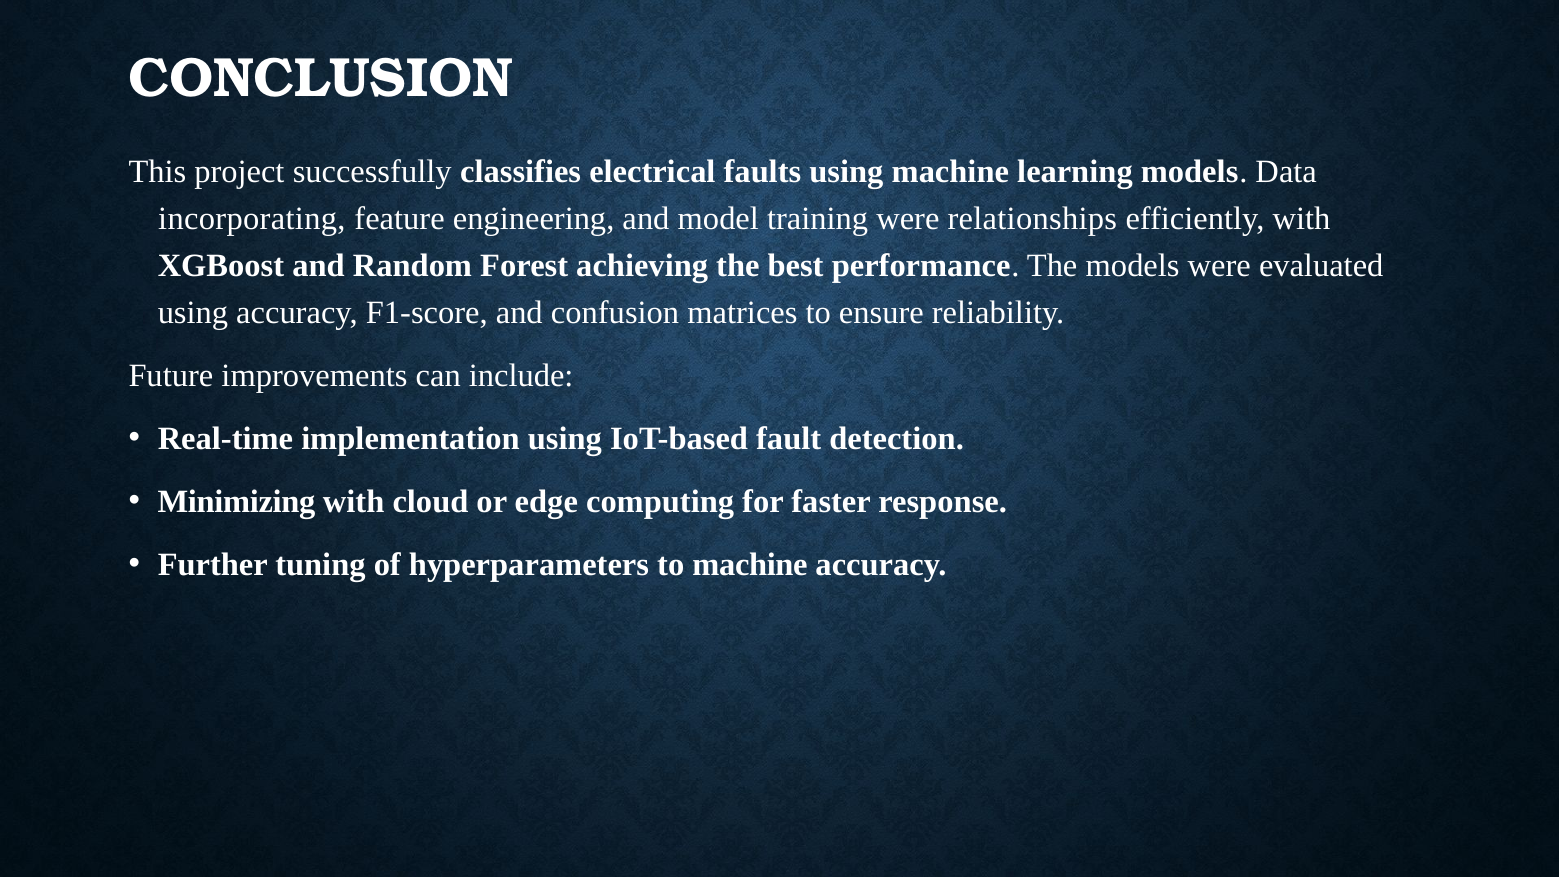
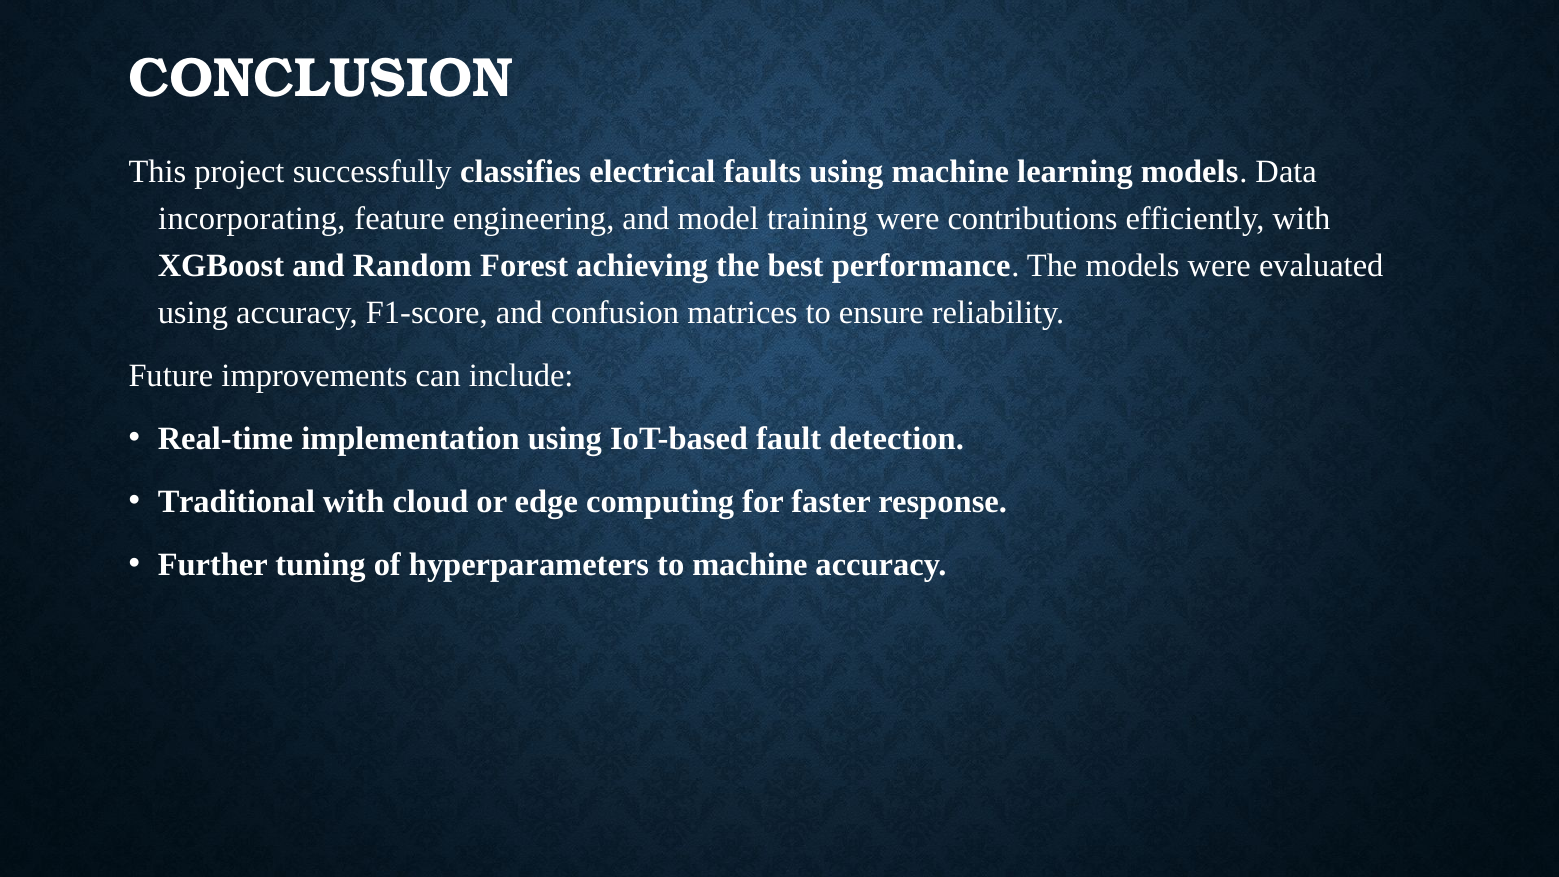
relationships: relationships -> contributions (1033, 219)
Minimizing: Minimizing -> Traditional (236, 501)
